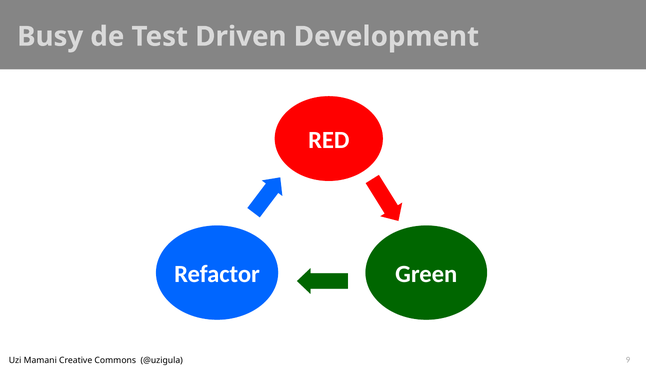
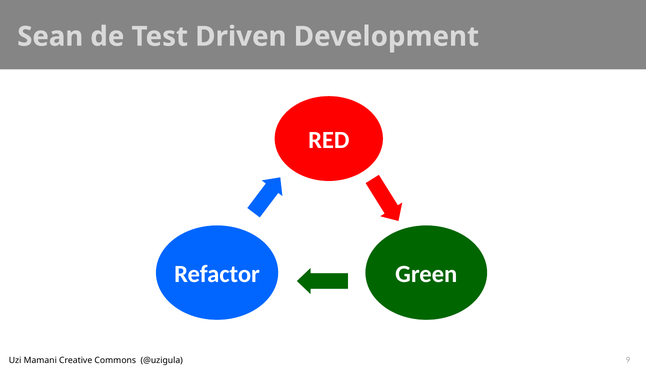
Busy: Busy -> Sean (50, 37)
